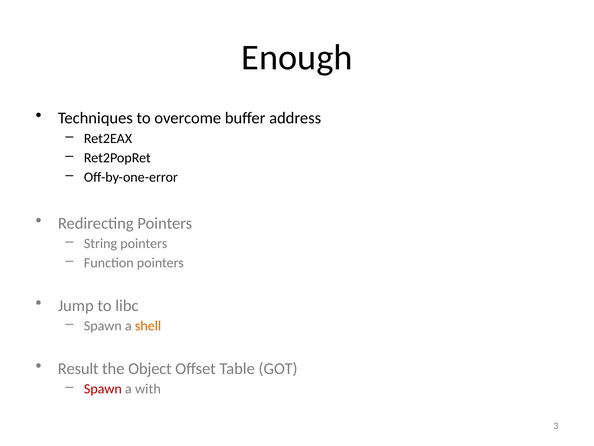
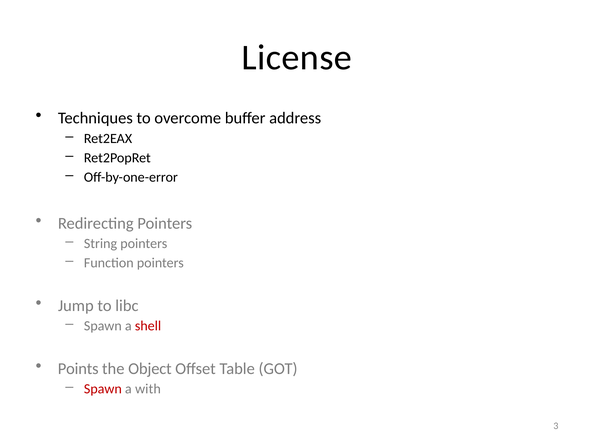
Enough: Enough -> License (297, 58)
shell colour: orange -> red (148, 326)
Result: Result -> Points (78, 368)
